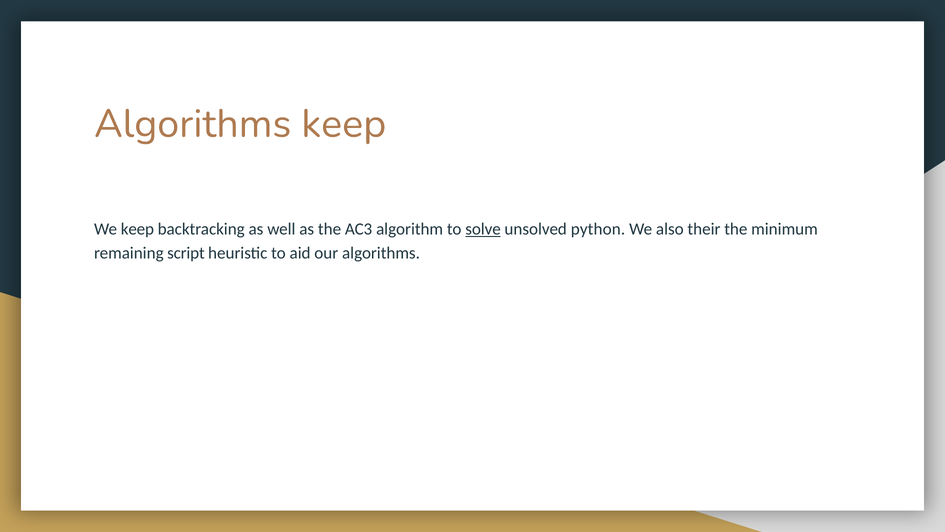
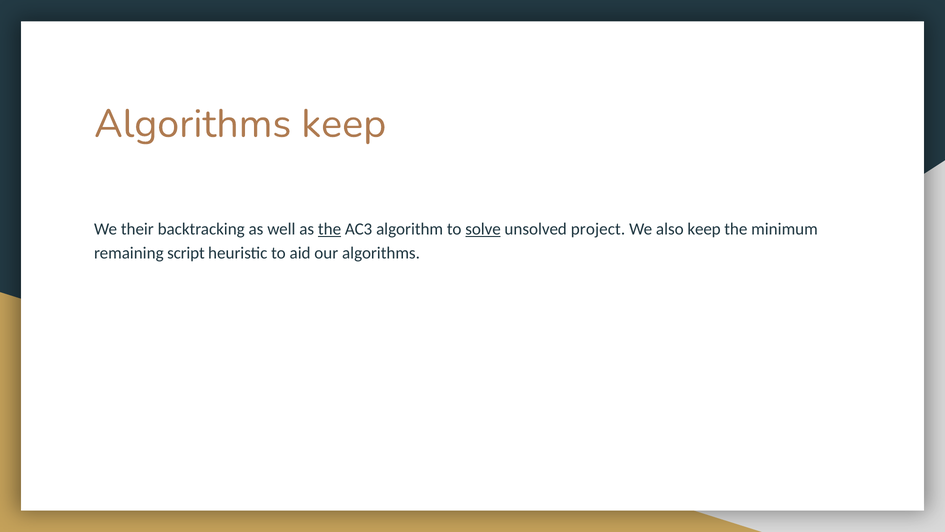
We keep: keep -> their (137, 229)
the underline: none -> present (330, 229)
python: python -> project (598, 229)
also their: their -> keep (704, 229)
